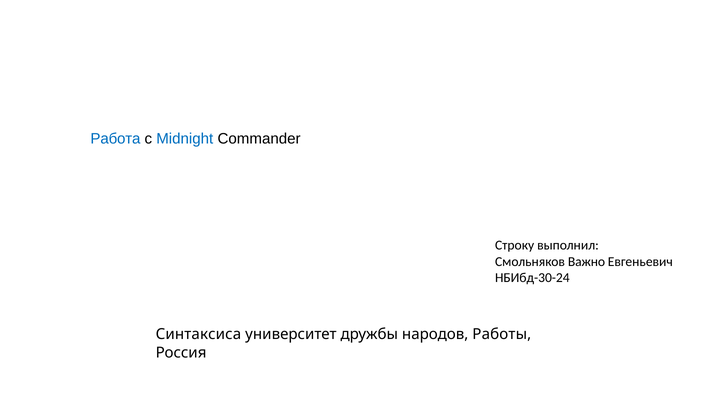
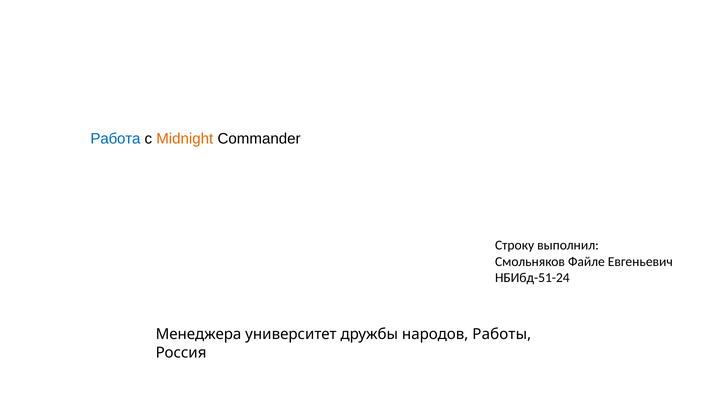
Midnight colour: blue -> orange (185, 139)
Важно: Важно -> Файле (586, 261)
НБИбд-30-24: НБИбд-30-24 -> НБИбд-51-24 (532, 277)
Синтаксиса: Синтаксиса -> Менеджера (199, 334)
